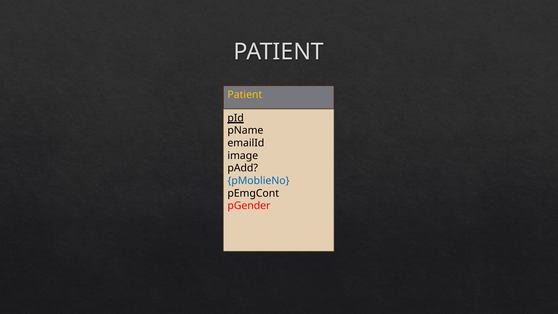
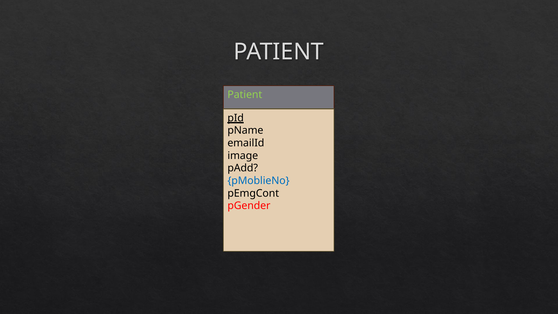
Patient colour: yellow -> light green (245, 95)
